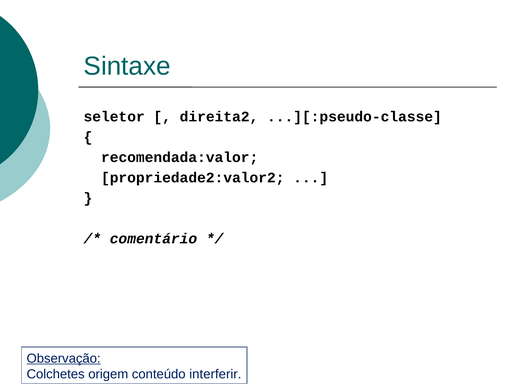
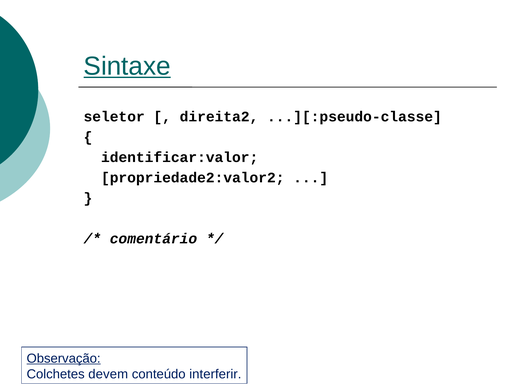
Sintaxe underline: none -> present (127, 66)
recomendada:valor: recomendada:valor -> identificar:valor (180, 158)
origem: origem -> devem (108, 374)
